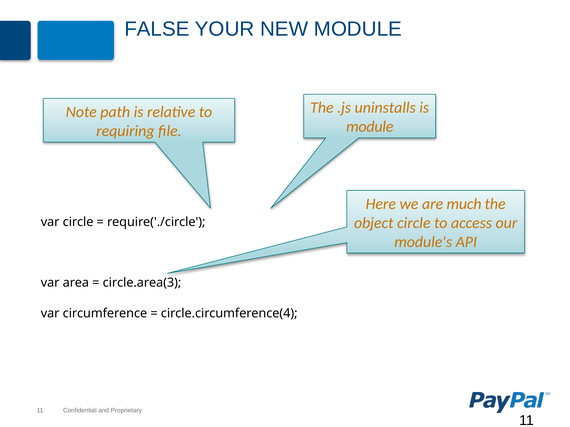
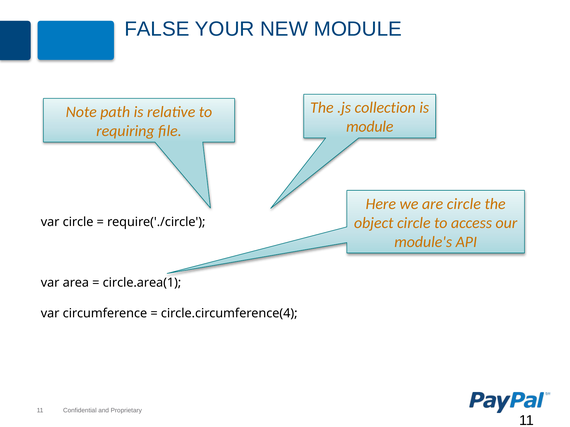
uninstalls: uninstalls -> collection (385, 108)
much: much -> circle (464, 204)
circle.area(3: circle.area(3 -> circle.area(1 (142, 283)
